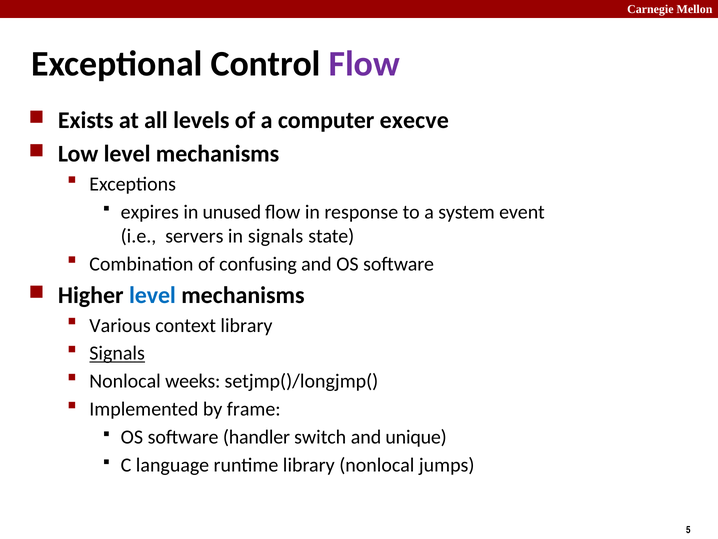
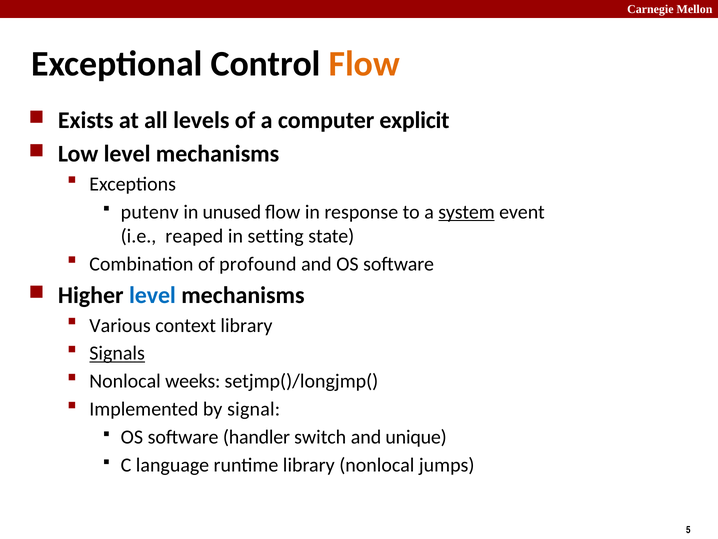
Flow colour: purple -> orange (364, 64)
execve: execve -> explicit (414, 120)
expires: expires -> putenv (150, 212)
system underline: none -> present (466, 212)
servers: servers -> reaped (194, 236)
in signals: signals -> setting (276, 236)
confusing: confusing -> profound (258, 264)
frame: frame -> signal (254, 409)
